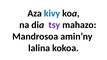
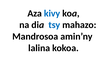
tsy colour: purple -> blue (54, 25)
